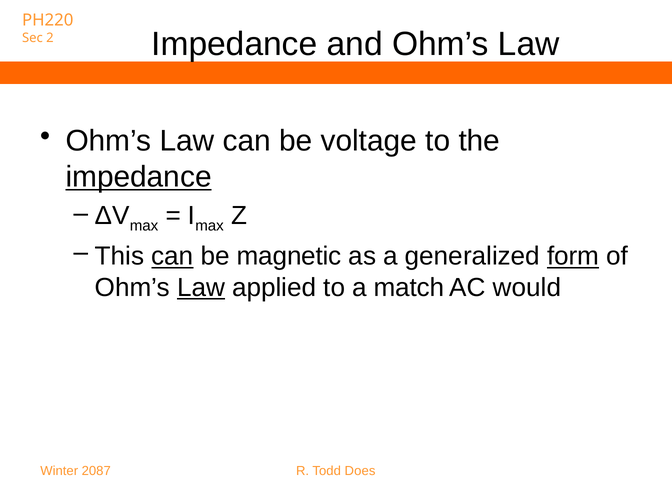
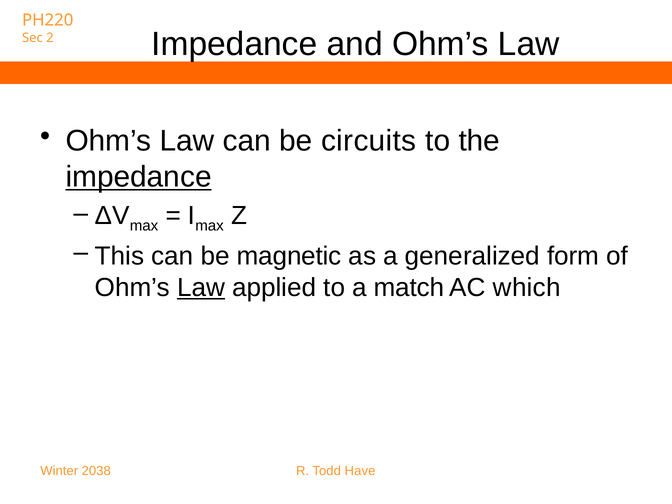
voltage: voltage -> circuits (369, 141)
can underline: present -> none (172, 256)
form underline: present -> none (573, 256)
would: would -> which (527, 288)
2087: 2087 -> 2038 (96, 471)
Does: Does -> Have (360, 471)
